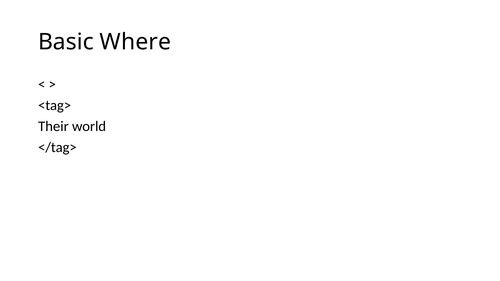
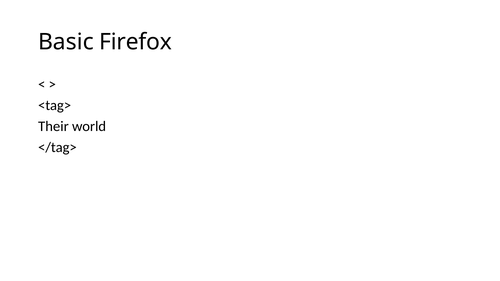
Where: Where -> Firefox (136, 42)
